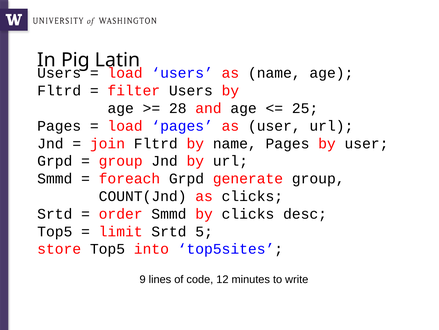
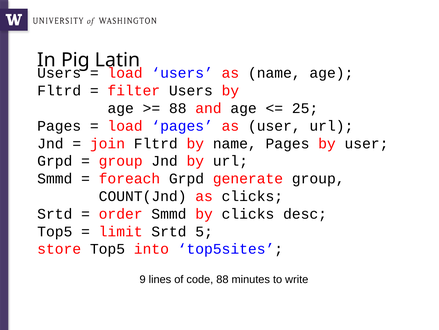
28: 28 -> 88 (178, 108)
code 12: 12 -> 88 (222, 279)
